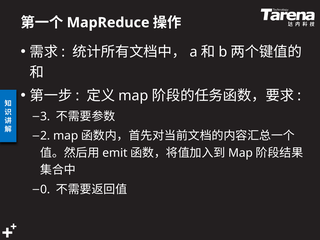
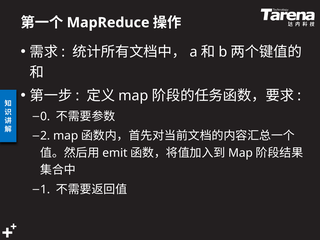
3: 3 -> 0 (45, 116)
0: 0 -> 1 (45, 189)
